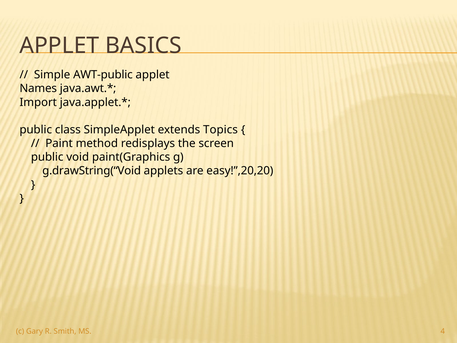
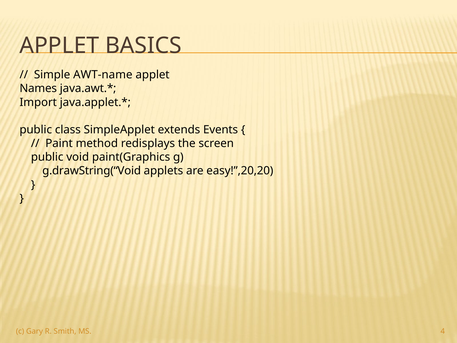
AWT-public: AWT-public -> AWT-name (103, 75)
Topics: Topics -> Events (221, 130)
